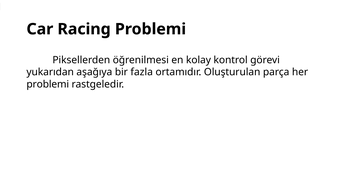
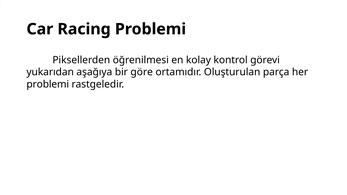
fazla: fazla -> göre (142, 72)
